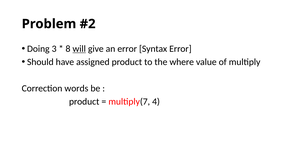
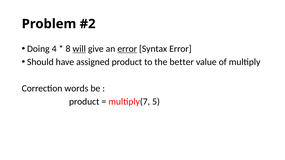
3: 3 -> 4 (54, 49)
error underline: none -> present (127, 49)
where: where -> better (182, 62)
4: 4 -> 5 (156, 102)
